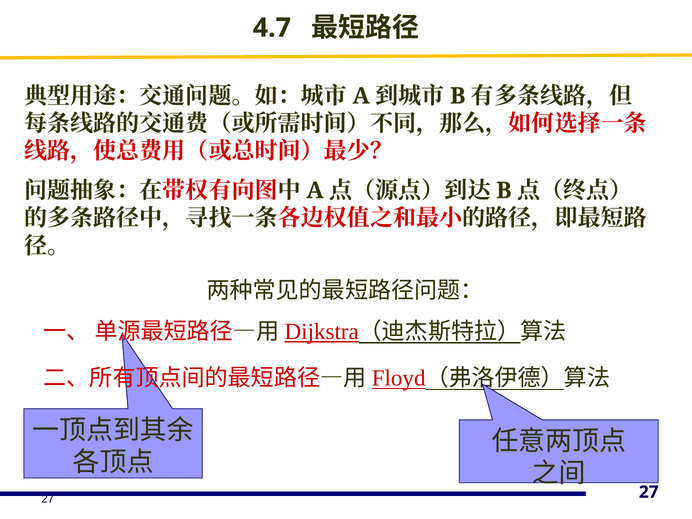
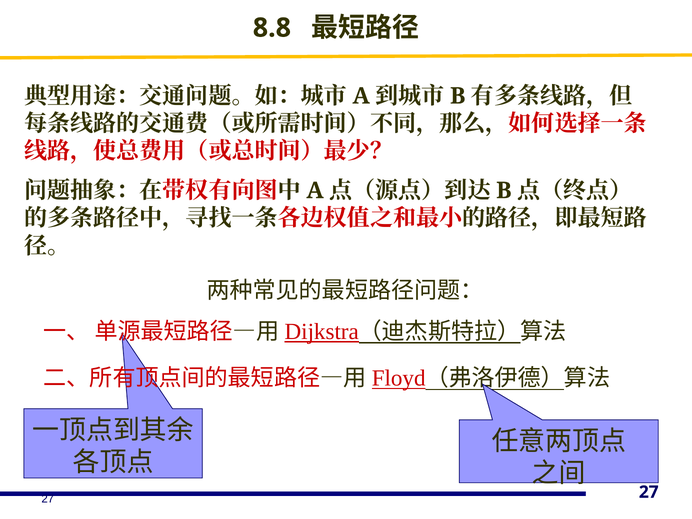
4.7: 4.7 -> 8.8 (272, 28)
